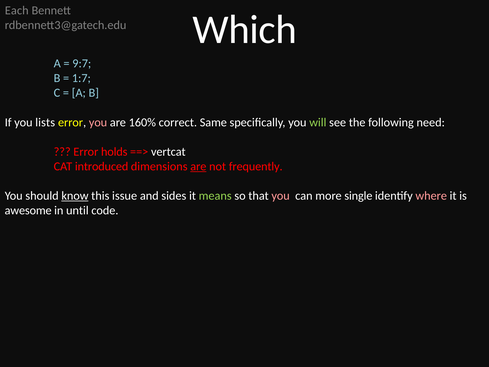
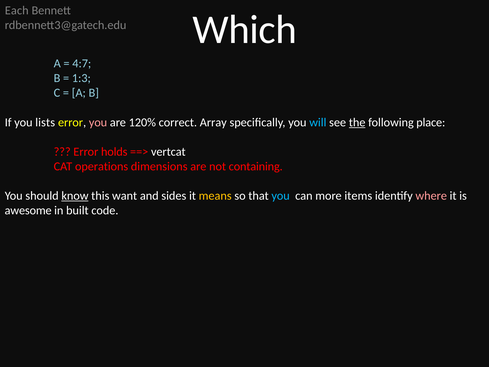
9:7: 9:7 -> 4:7 (82, 64)
1:7: 1:7 -> 1:3 (81, 78)
160%: 160% -> 120% (142, 122)
Same: Same -> Array (213, 122)
will colour: light green -> light blue (318, 122)
the underline: none -> present (357, 122)
need: need -> place (431, 122)
introduced: introduced -> operations (102, 166)
are underline: present -> none (198, 166)
frequently: frequently -> containing (256, 166)
issue: issue -> want (125, 196)
means colour: light green -> yellow (215, 196)
you colour: pink -> light blue (281, 196)
single: single -> items (358, 196)
until: until -> built (77, 210)
